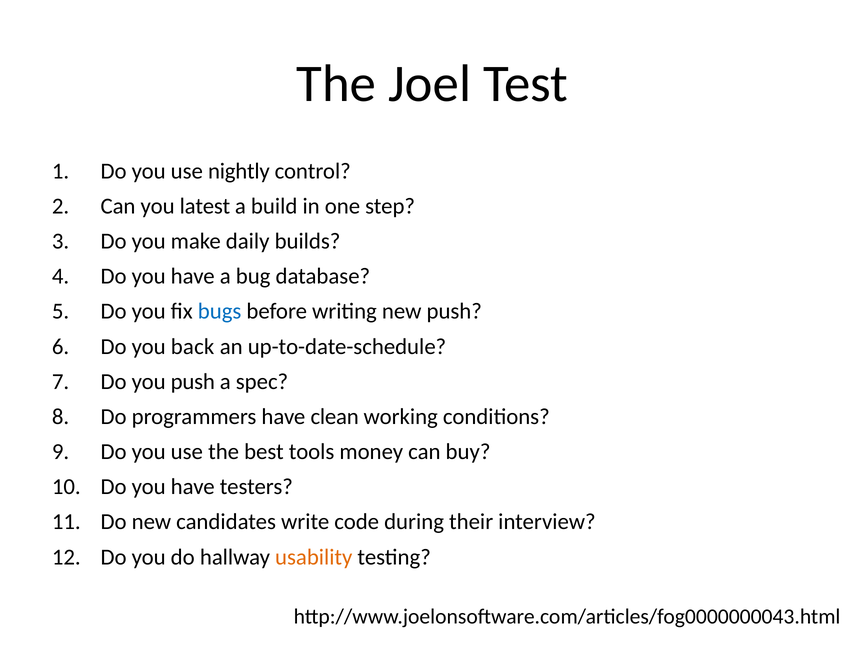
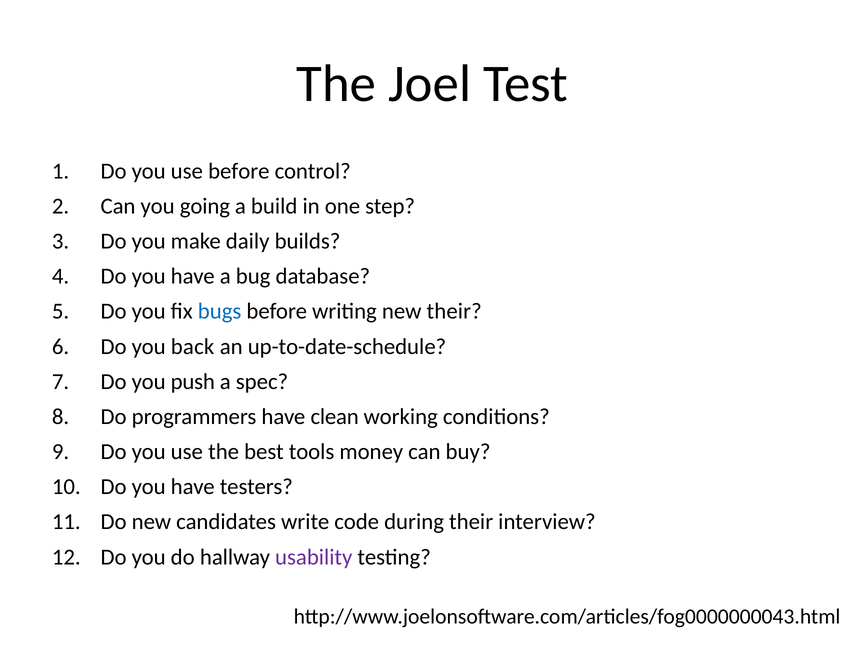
use nightly: nightly -> before (239, 171)
latest: latest -> going (205, 206)
new push: push -> their (454, 311)
usability colour: orange -> purple (314, 557)
